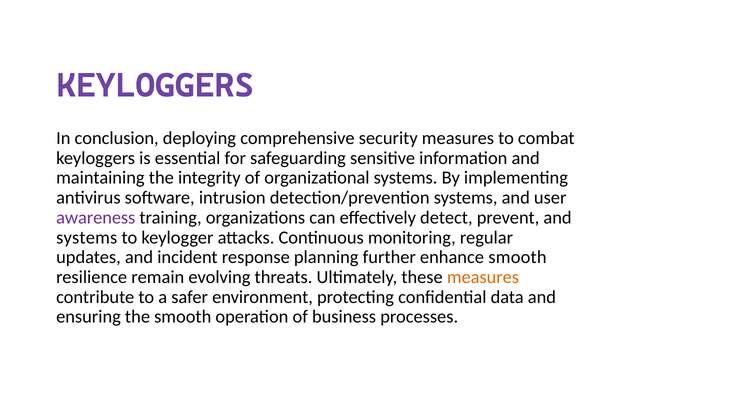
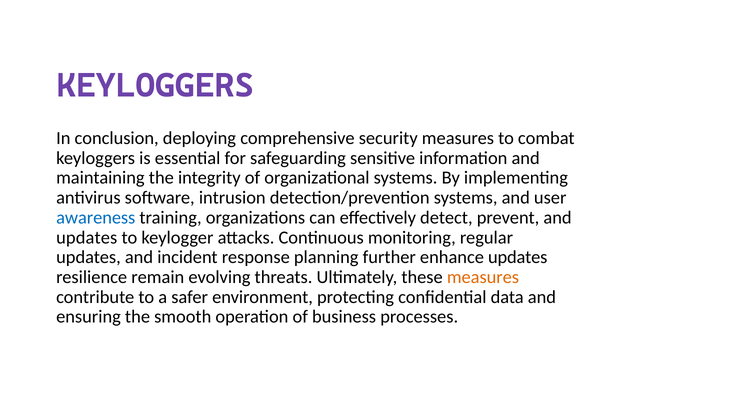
awareness colour: purple -> blue (96, 218)
systems: systems -> updates (87, 238)
enhance smooth: smooth -> updates (518, 258)
